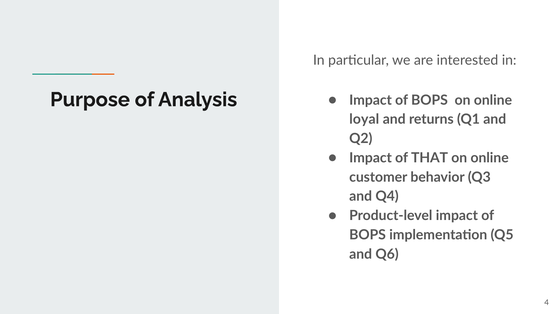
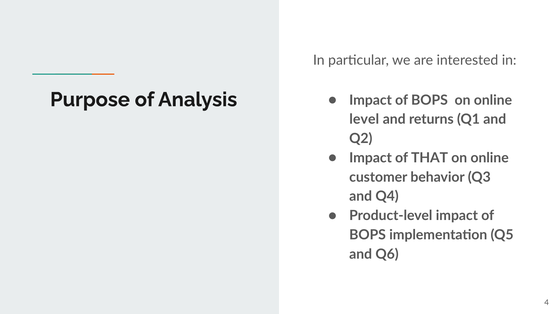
loyal: loyal -> level (364, 119)
